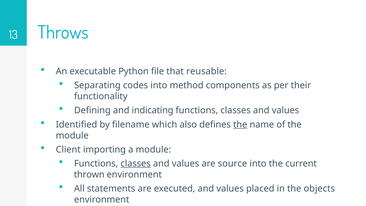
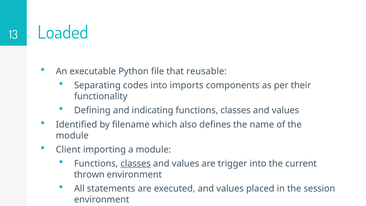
Throws: Throws -> Loaded (63, 32)
method: method -> imports (187, 85)
the underline: present -> none (240, 124)
source: source -> trigger (233, 163)
objects: objects -> session (319, 188)
